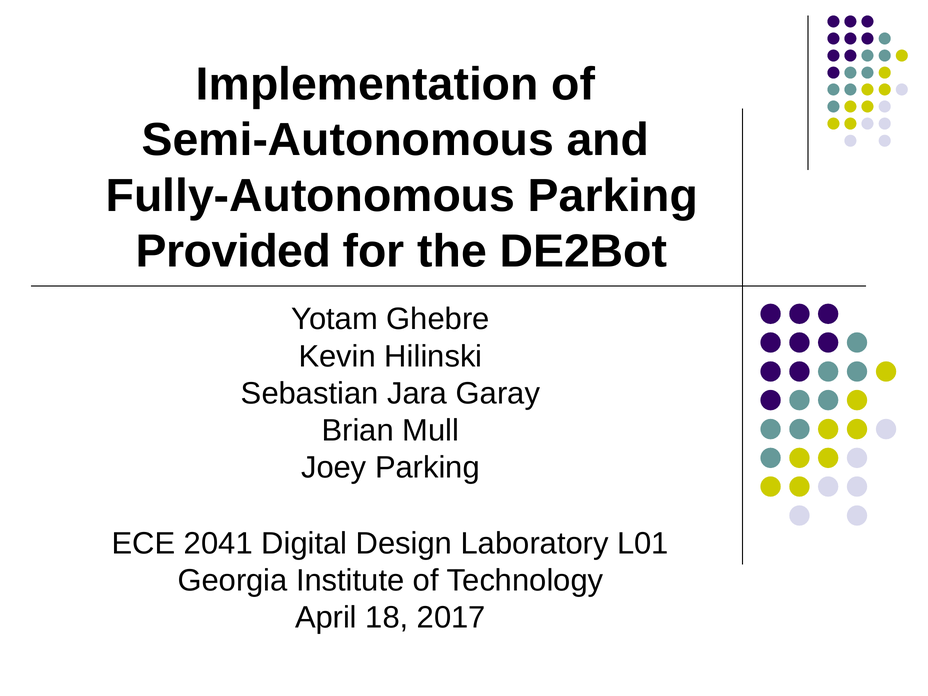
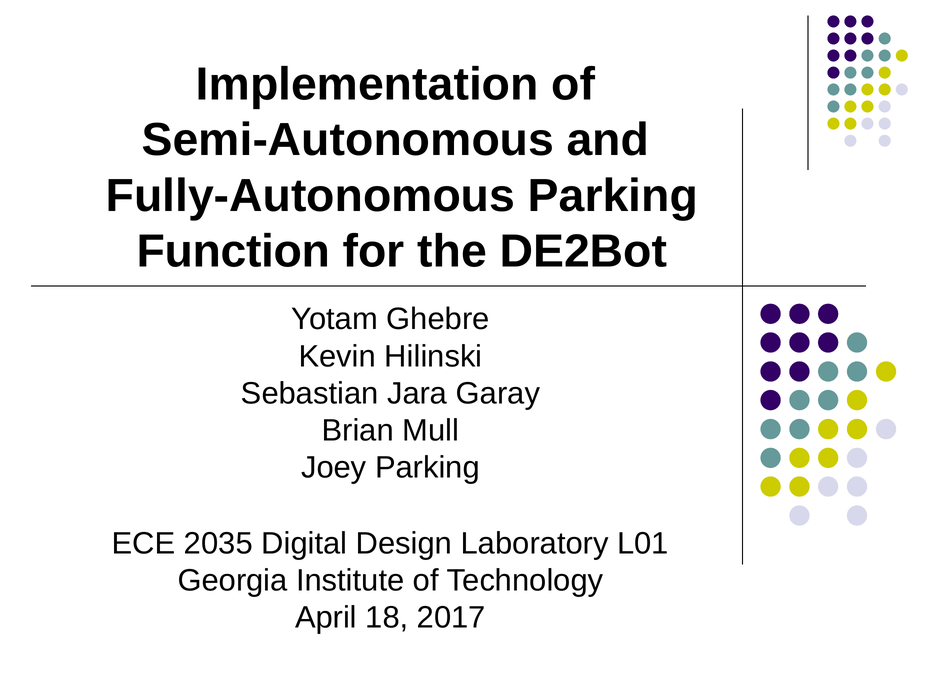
Provided: Provided -> Function (233, 251)
2041: 2041 -> 2035 (218, 543)
